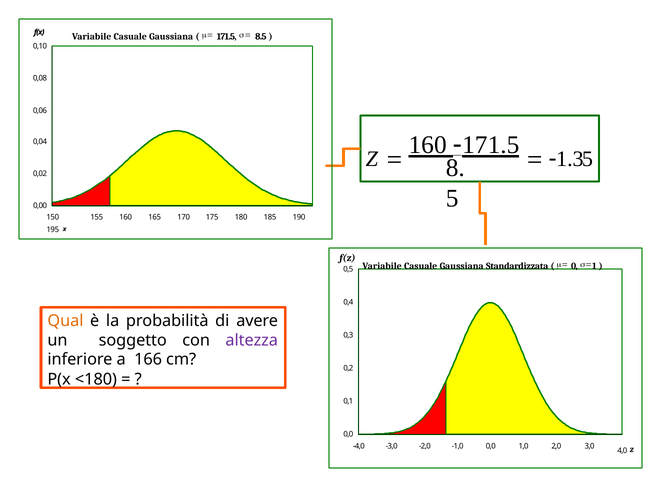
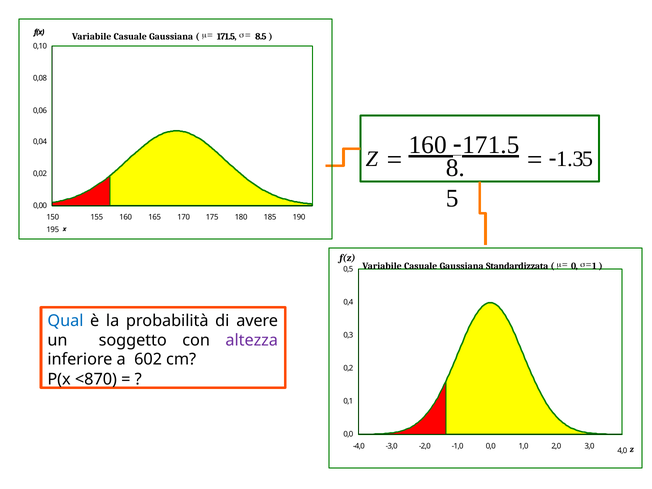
Qual colour: orange -> blue (65, 321)
166: 166 -> 602 (148, 360)
<180: <180 -> <870 (96, 379)
